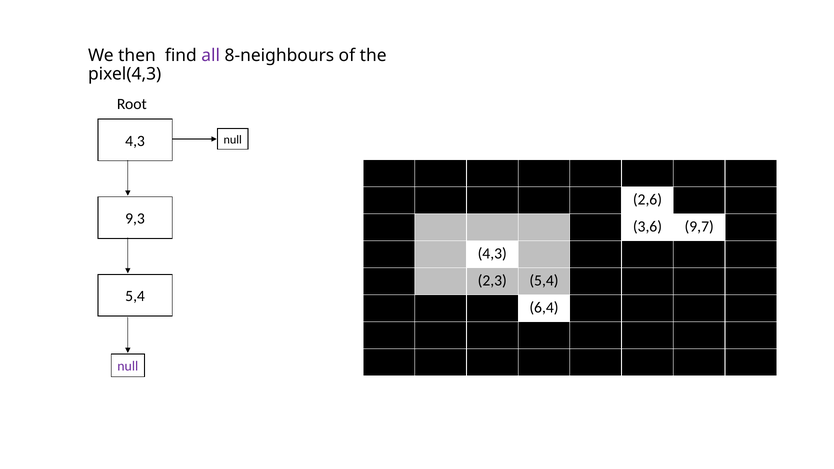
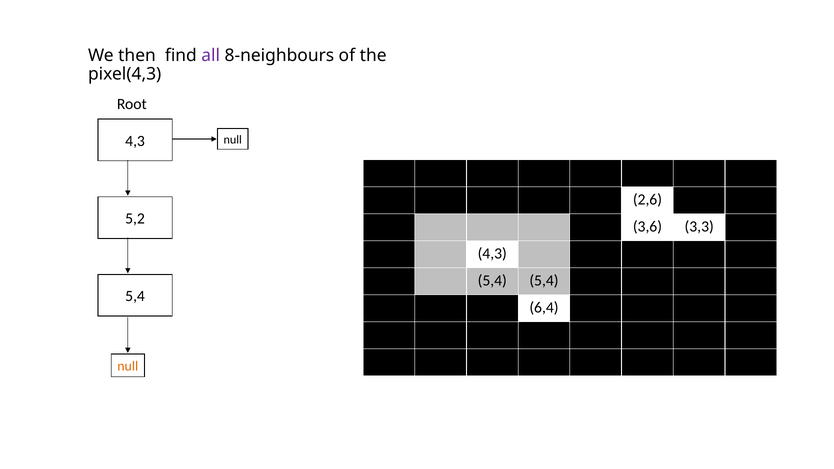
9,3: 9,3 -> 5,2 (135, 219)
9,7: 9,7 -> 3,3 (699, 227)
2,3: 2,3 -> 5,4 (492, 281)
null colour: purple -> orange (128, 366)
